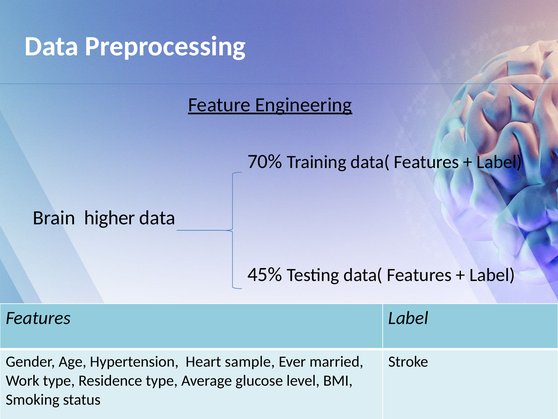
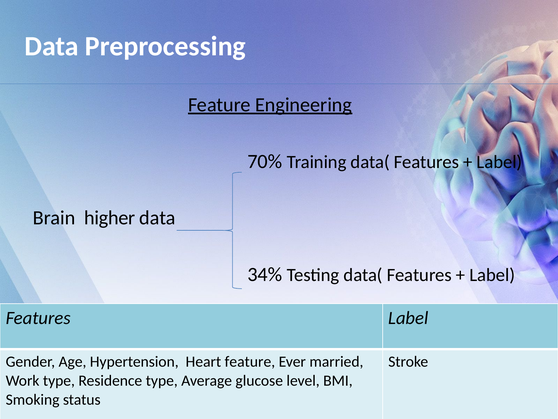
45%: 45% -> 34% (265, 274)
Heart sample: sample -> feature (250, 361)
